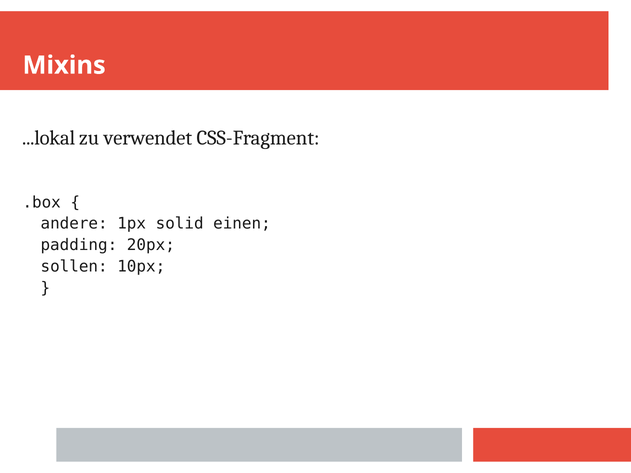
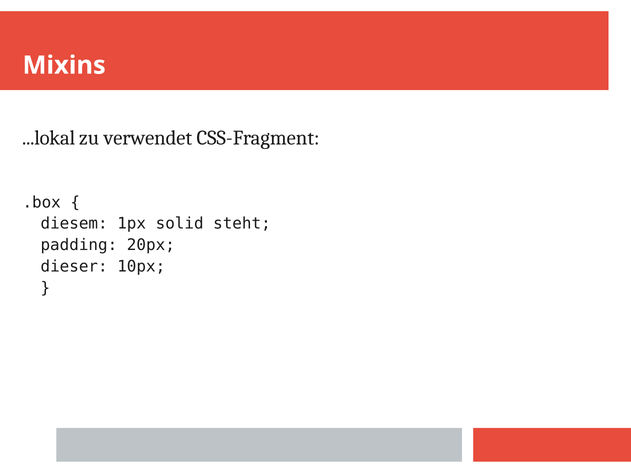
andere: andere -> diesem (74, 224)
einen: einen -> steht (242, 224)
sollen: sollen -> dieser (74, 267)
